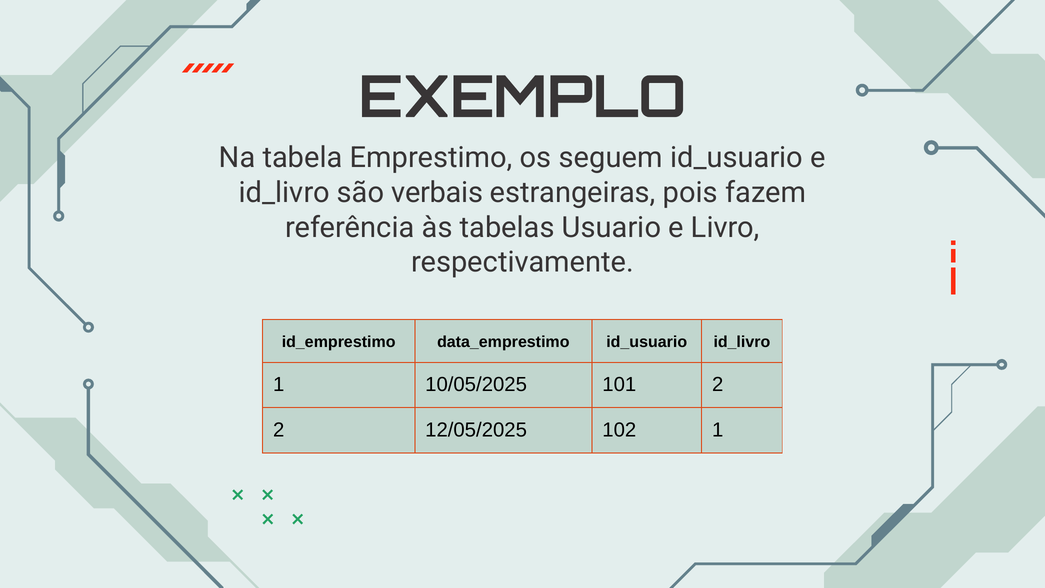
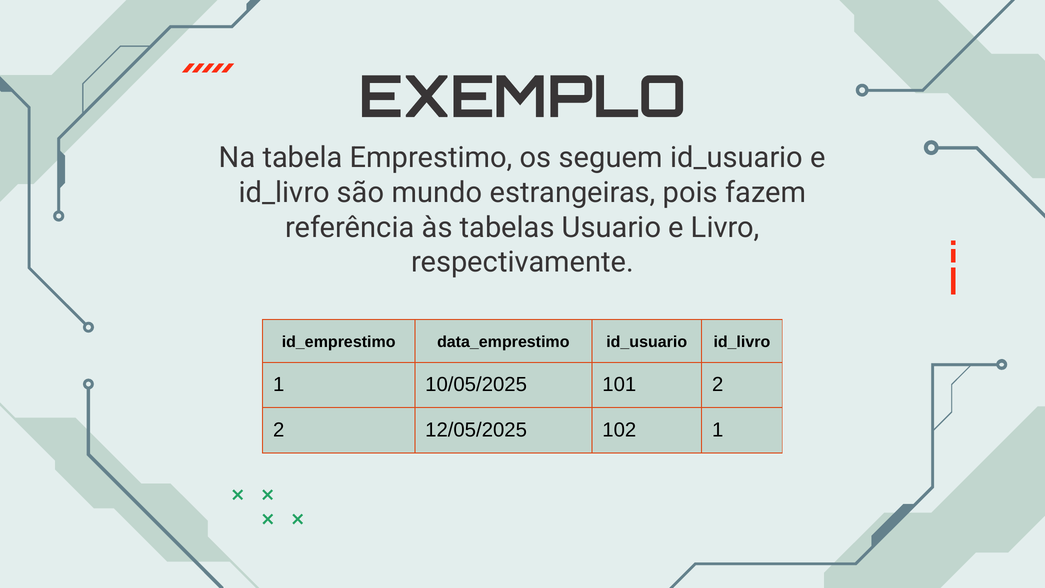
verbais: verbais -> mundo (437, 193)
